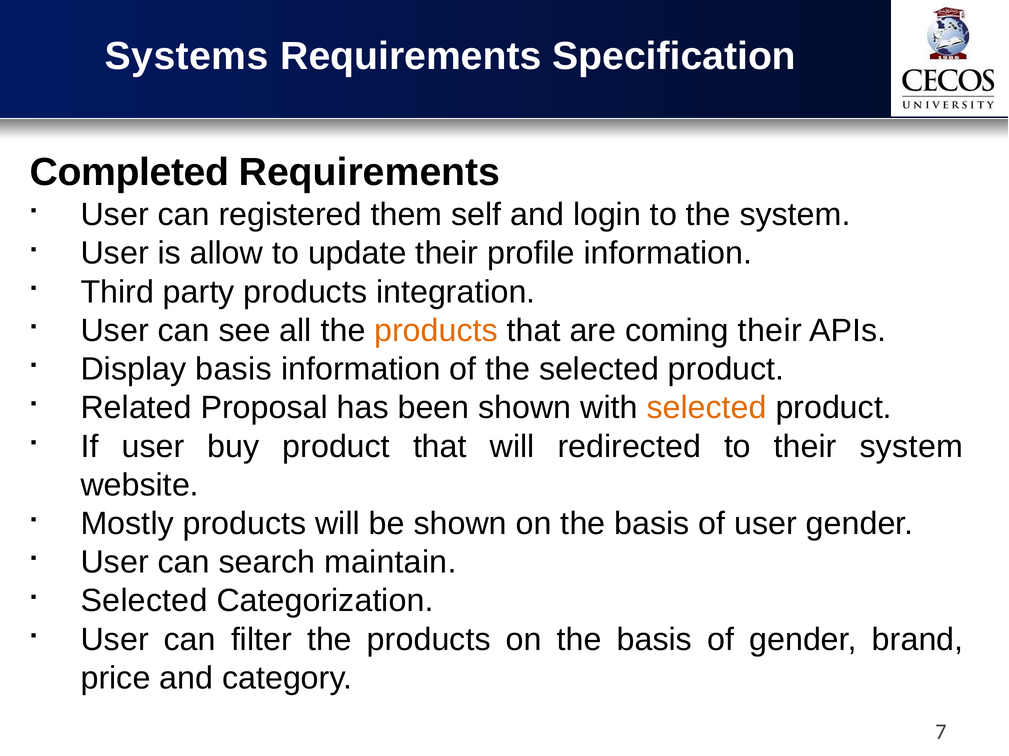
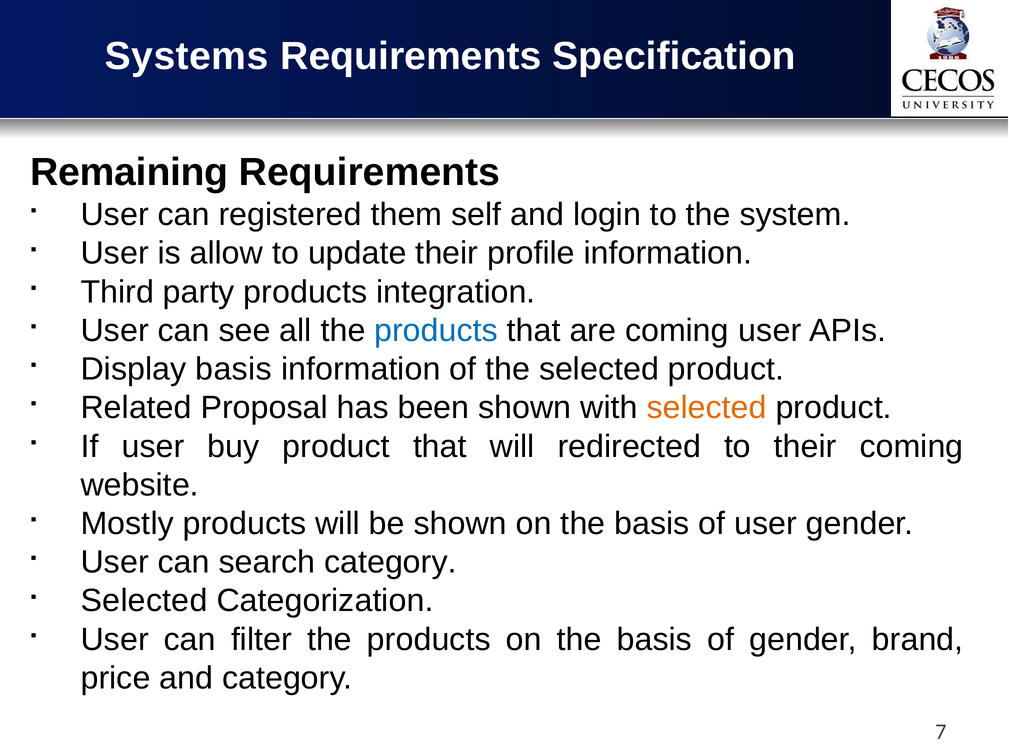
Completed: Completed -> Remaining (129, 173)
products colour: orange -> blue (436, 331)
coming their: their -> user (770, 331)
their system: system -> coming (911, 447)
search maintain: maintain -> category (390, 563)
